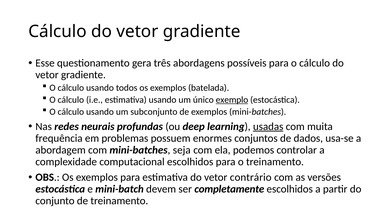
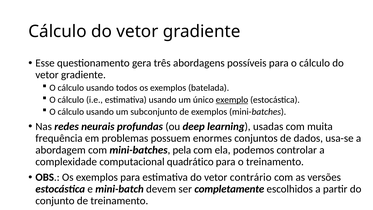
usadas underline: present -> none (268, 126)
seja: seja -> pela (182, 150)
computacional escolhidos: escolhidos -> quadrático (190, 162)
